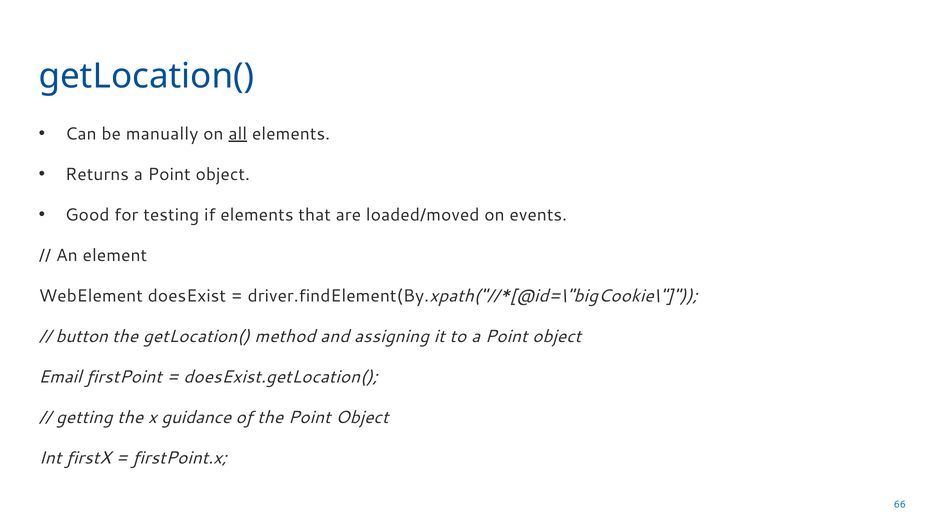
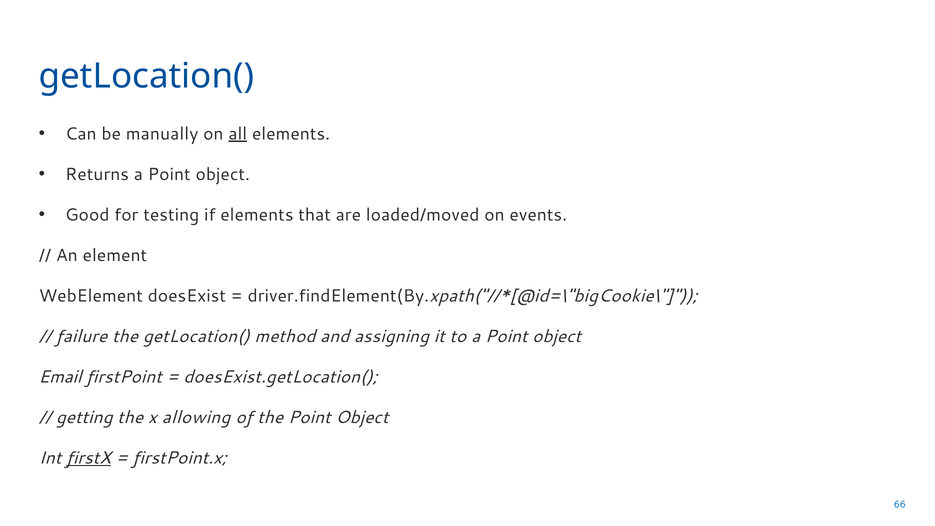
button: button -> failure (82, 336)
guidance: guidance -> allowing (196, 417)
firstX underline: none -> present (89, 458)
